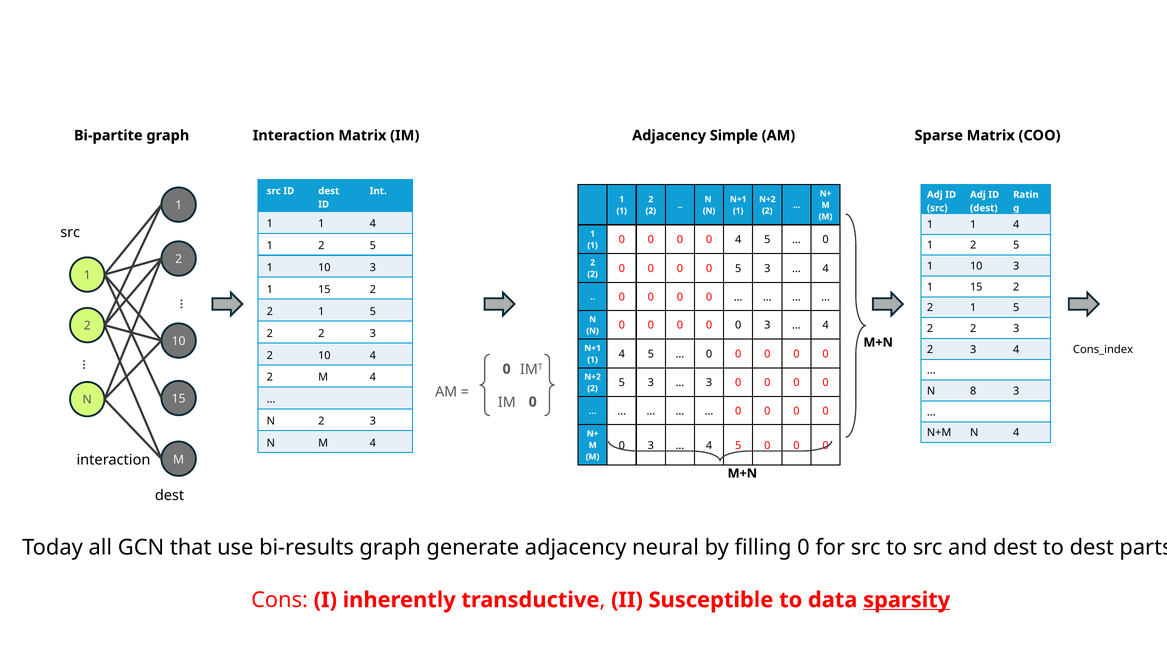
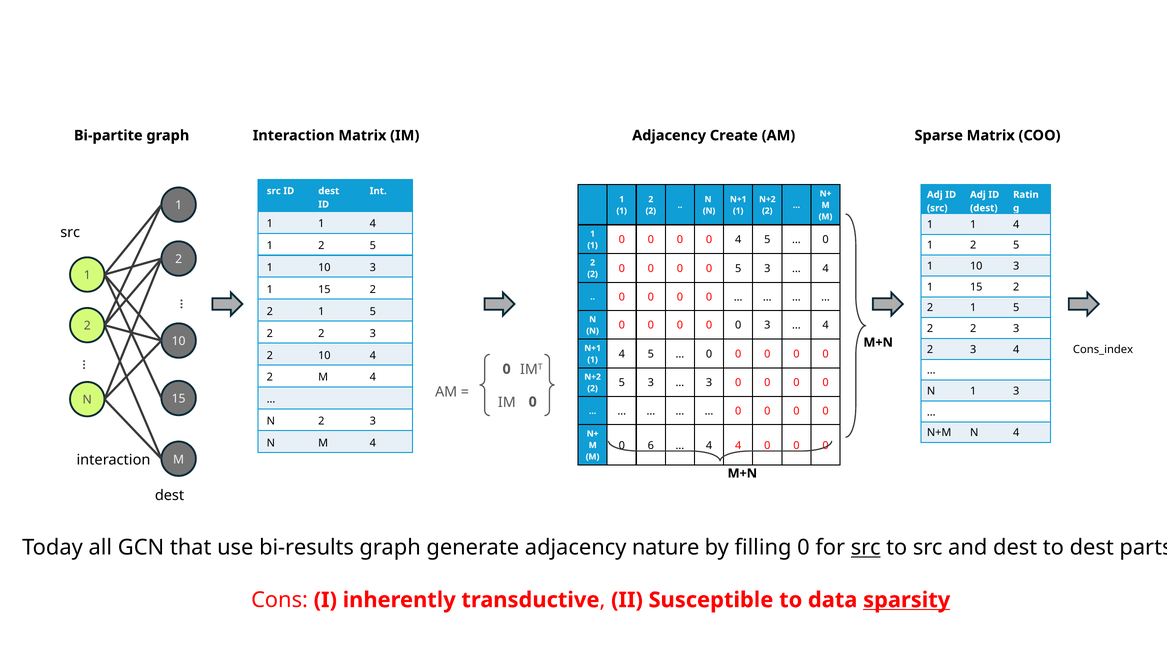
Simple: Simple -> Create (734, 136)
N 8: 8 -> 1 (973, 391)
3: 3 -> 6 (651, 446)
5: 5 -> 4 (738, 446)
neural: neural -> nature (666, 548)
src underline: none -> present (866, 548)
